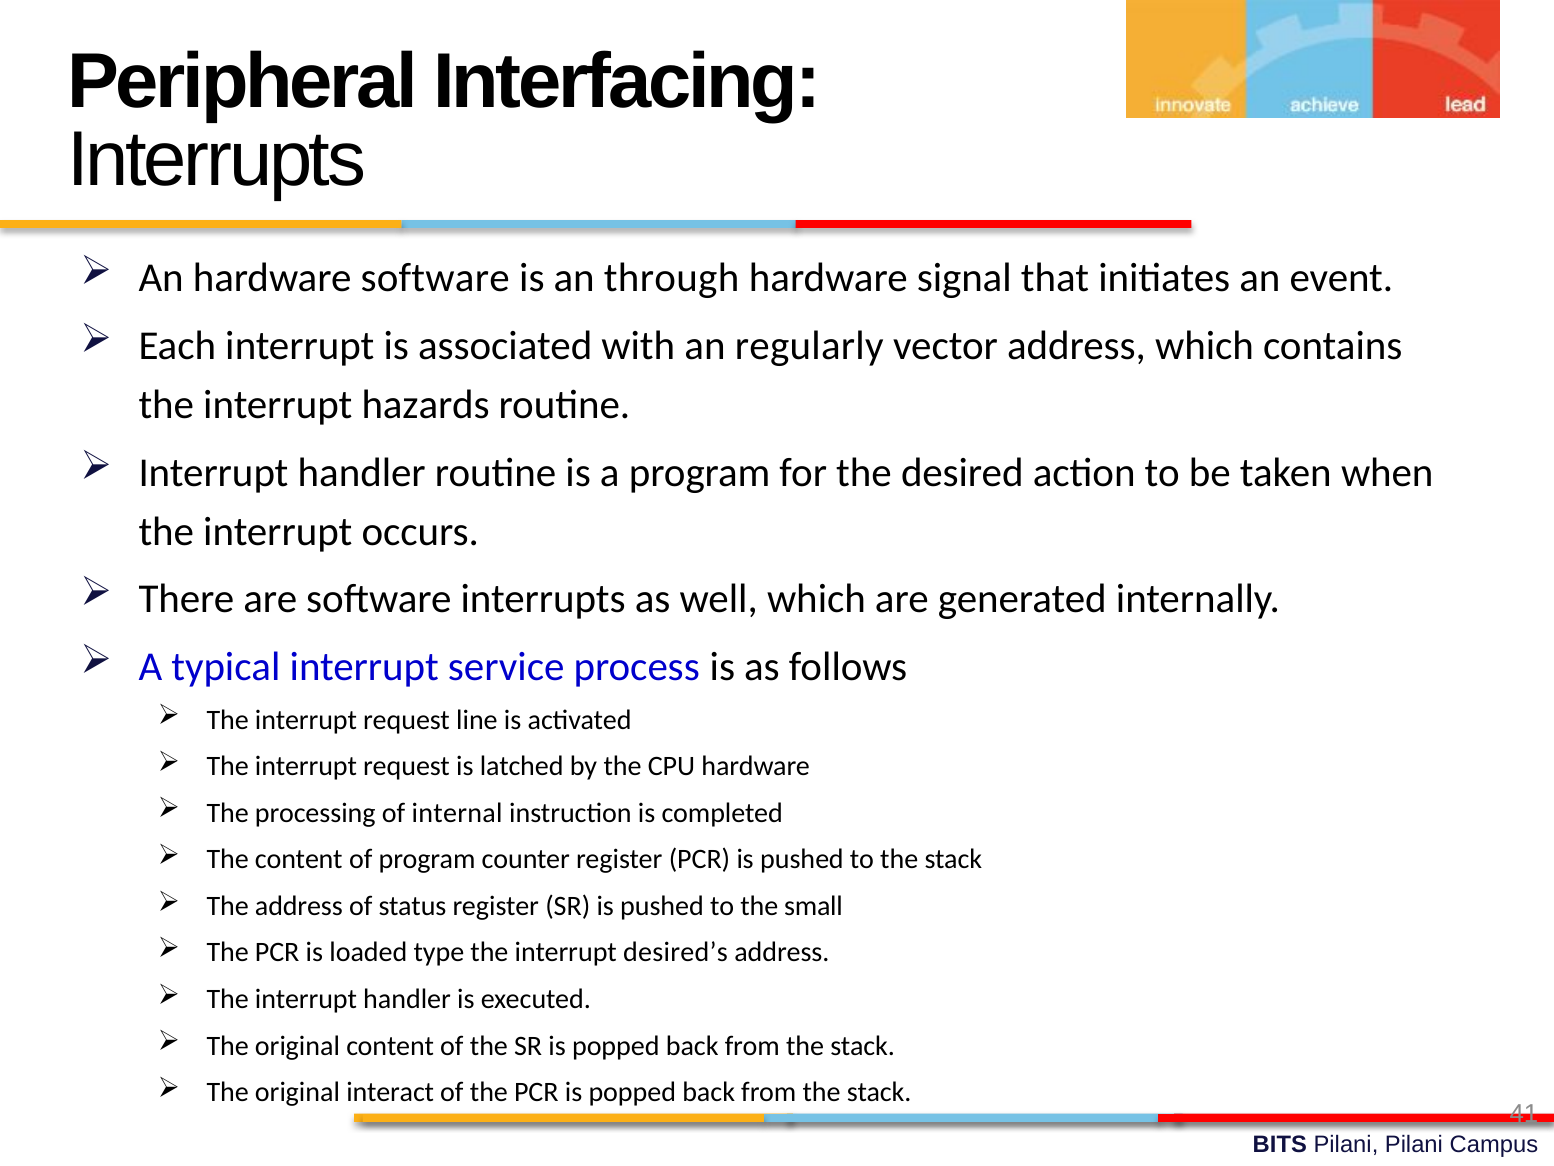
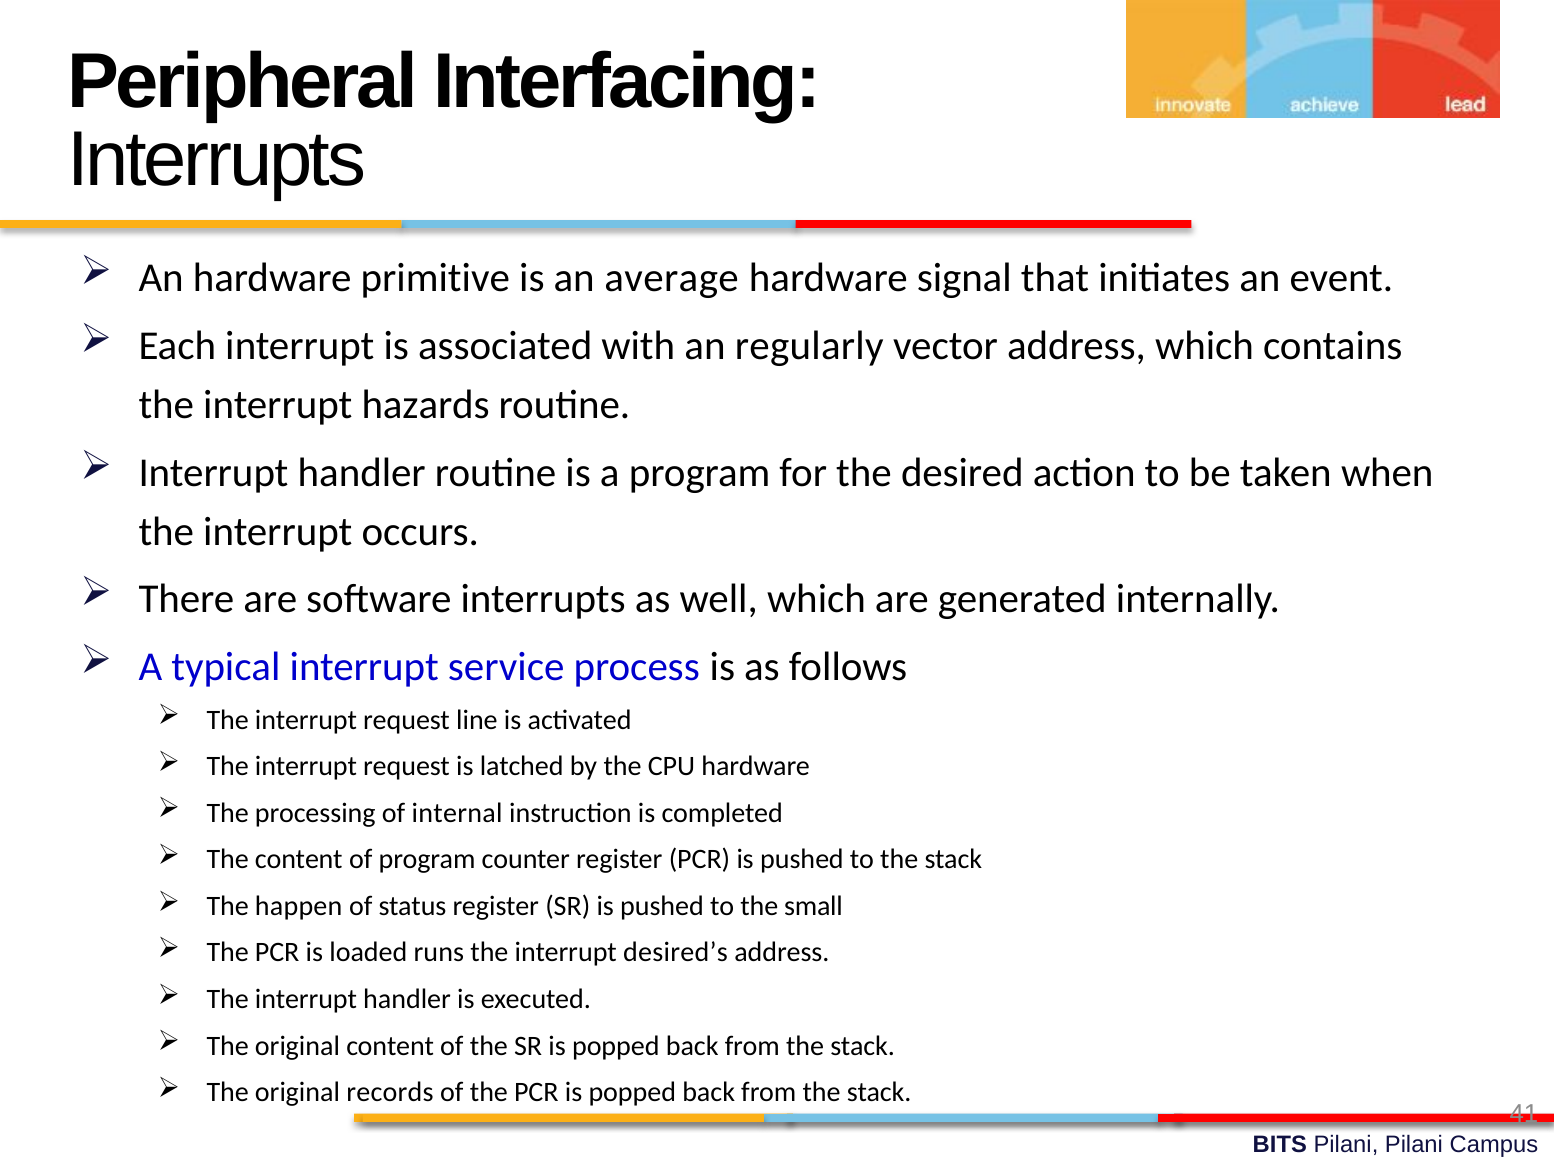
hardware software: software -> primitive (435, 278)
through: through -> average (672, 278)
The address: address -> happen (299, 906)
type: type -> runs (439, 952)
interact: interact -> records (390, 1092)
